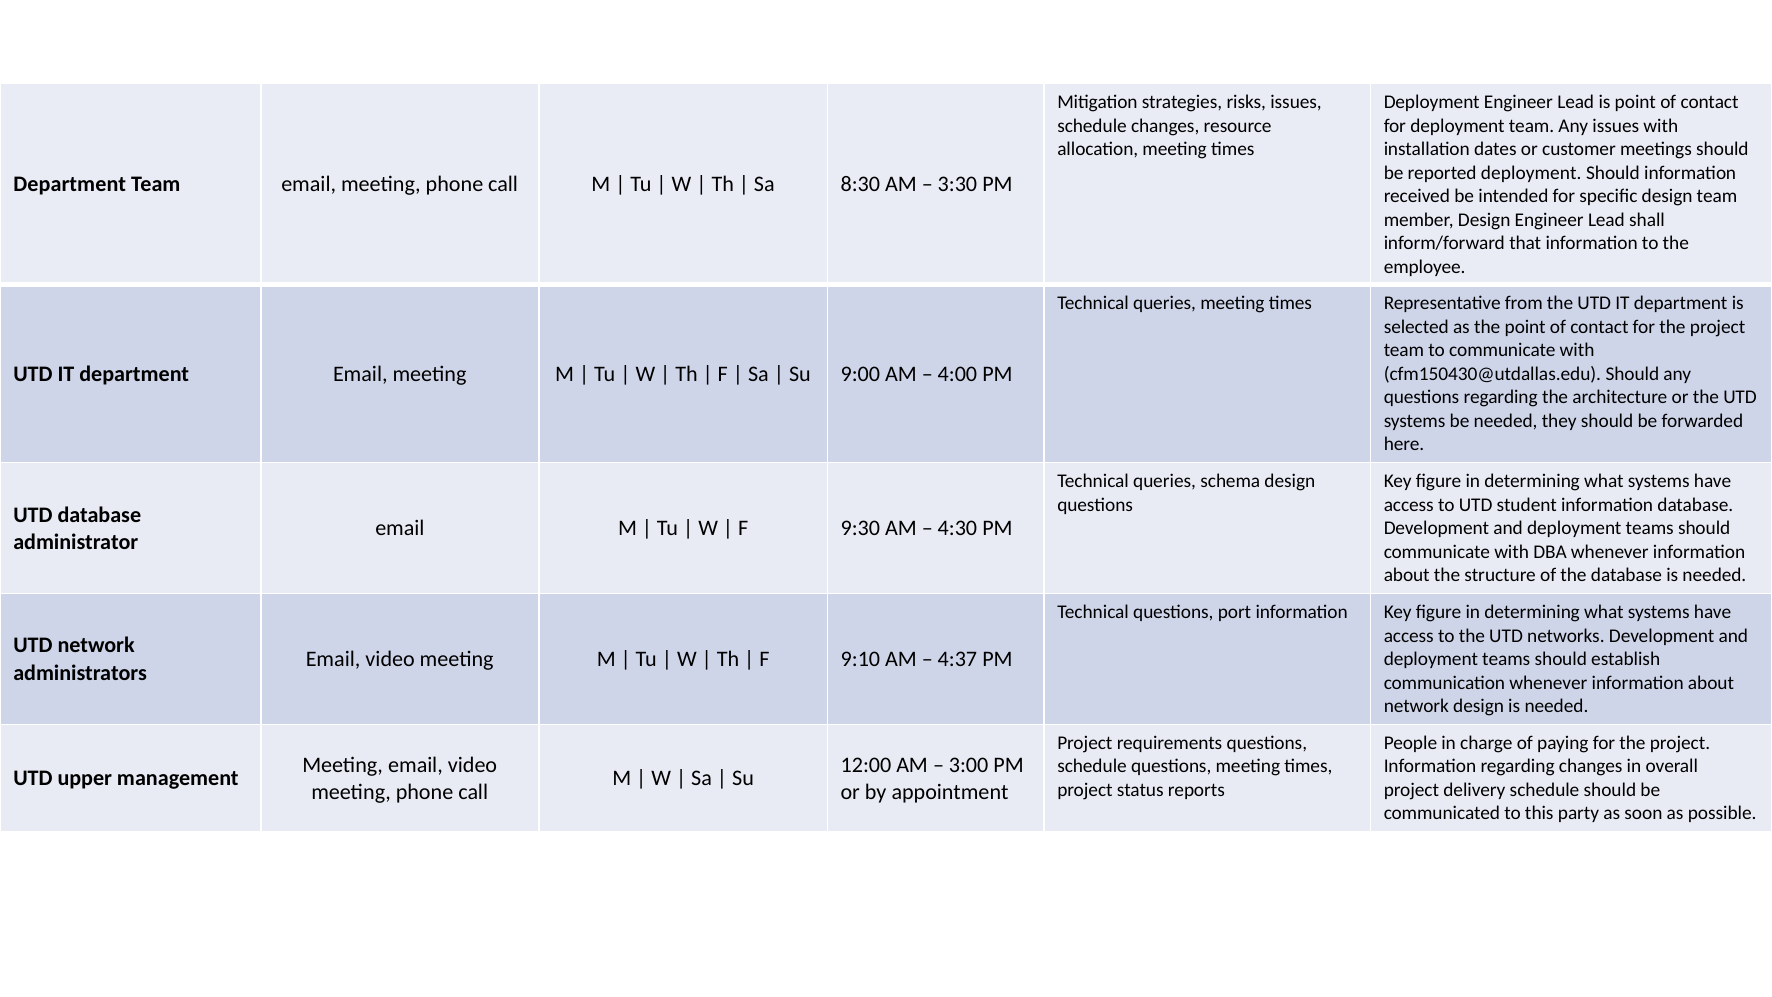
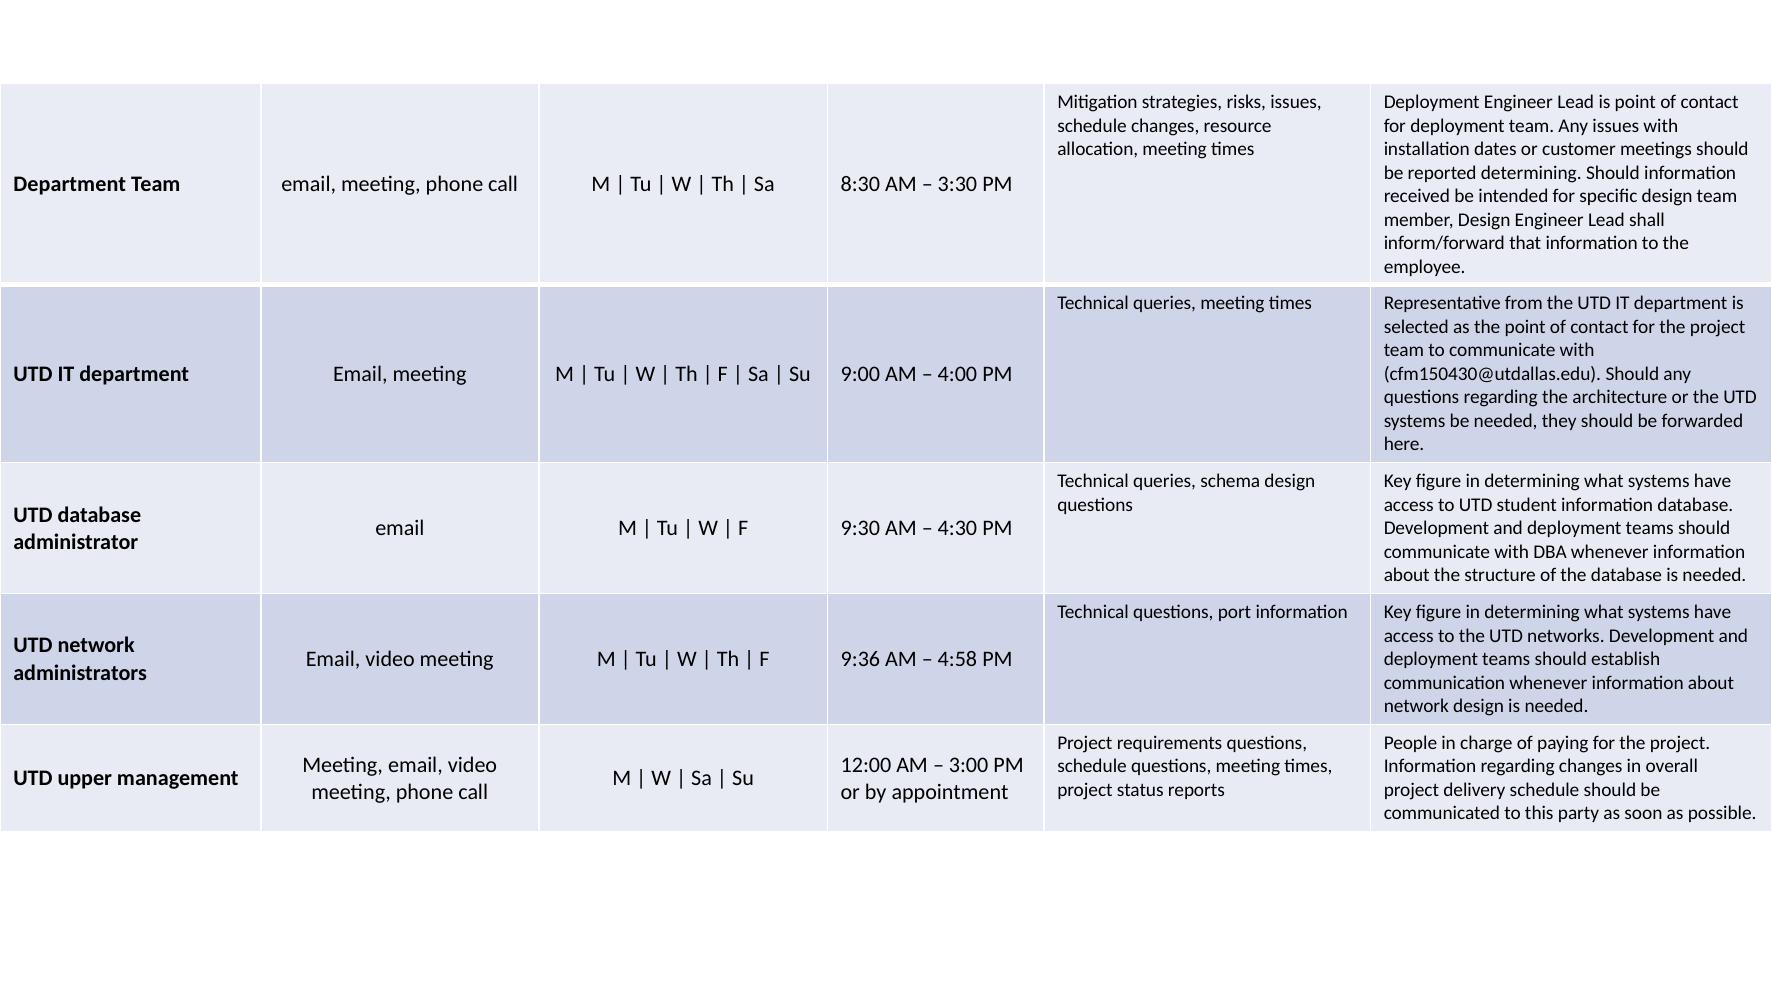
reported deployment: deployment -> determining (1531, 173)
9:10: 9:10 -> 9:36 (860, 659)
4:37: 4:37 -> 4:58 (957, 659)
